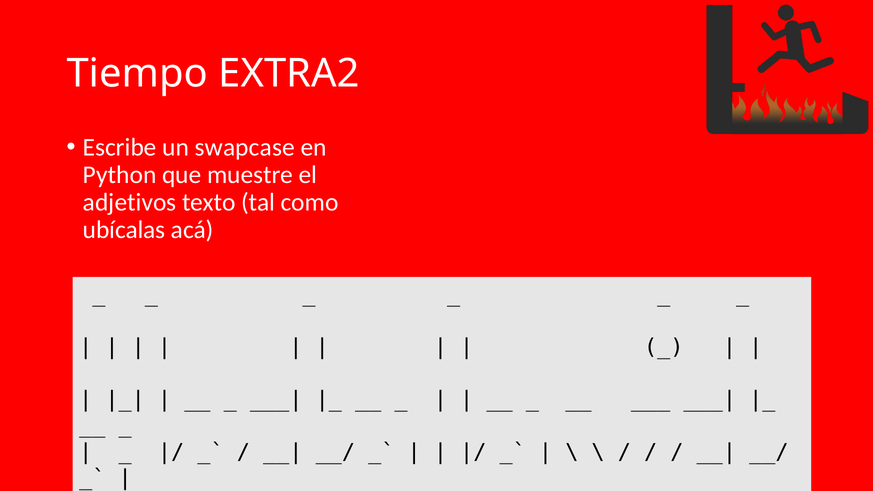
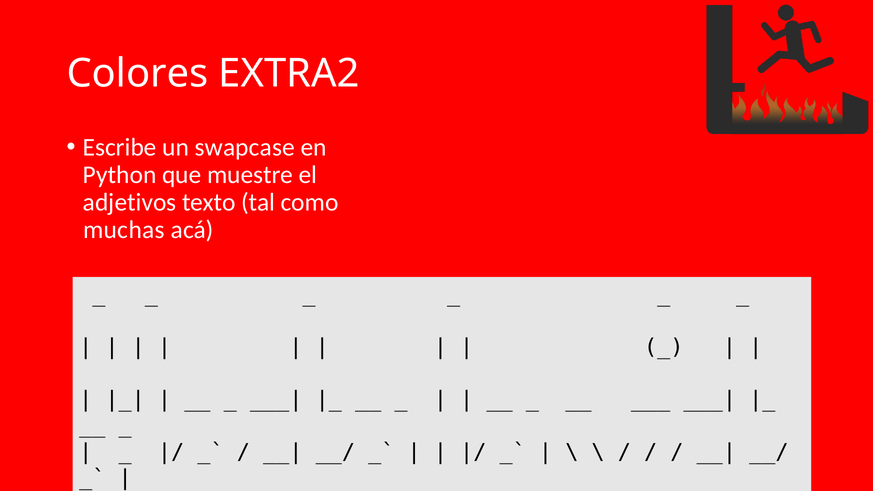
Tiempo: Tiempo -> Colores (137, 73)
ubícalas: ubícalas -> muchas (124, 230)
